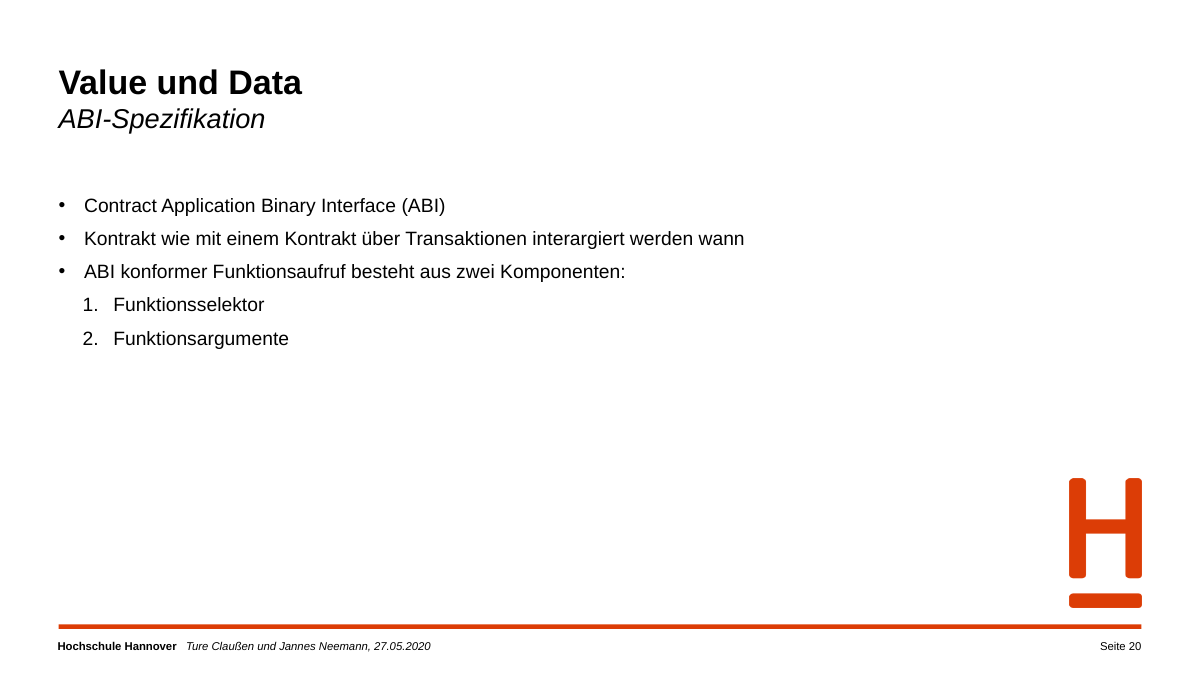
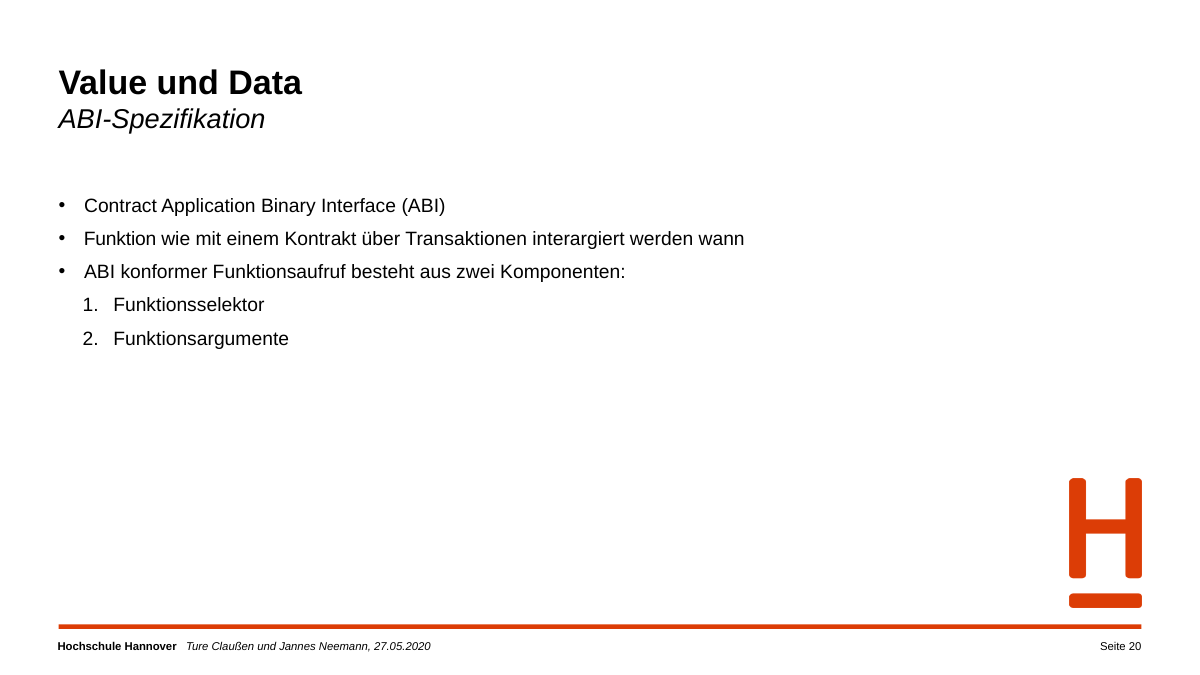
Kontrakt: Kontrakt -> Funktion (120, 239)
